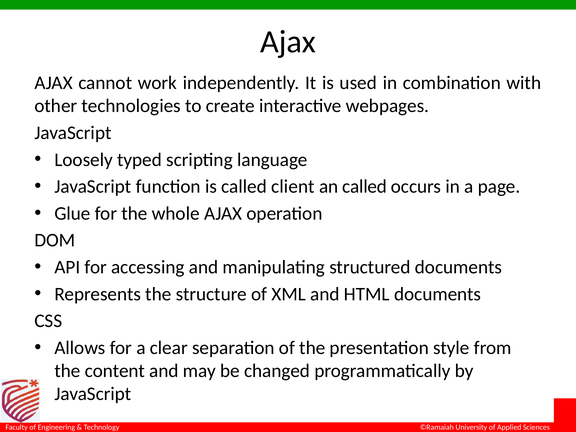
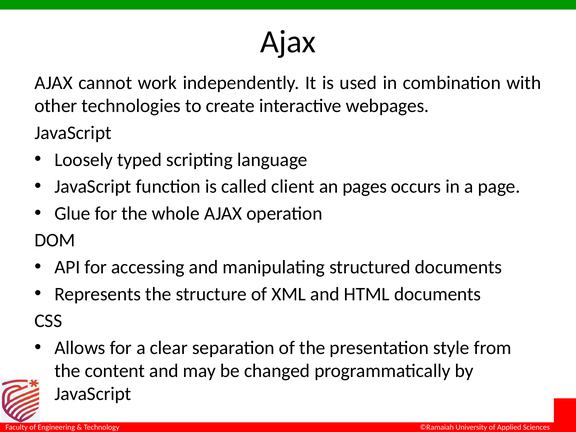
an called: called -> pages (365, 187)
